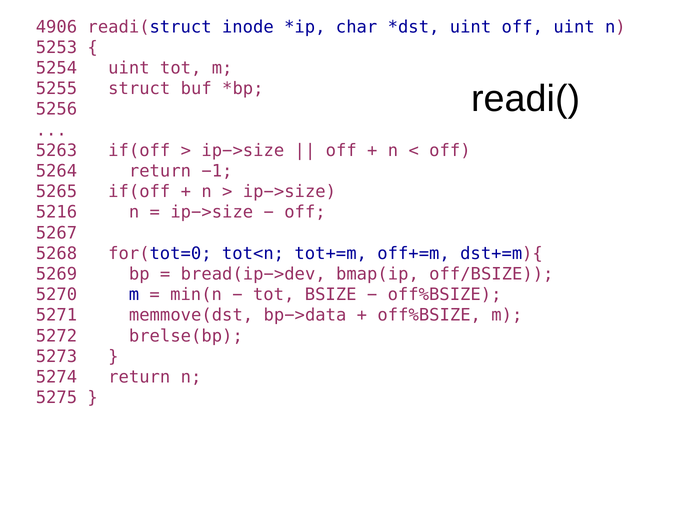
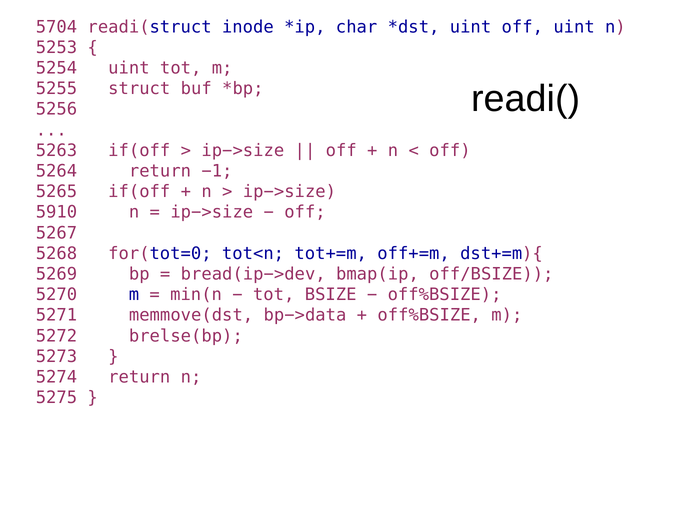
4906: 4906 -> 5704 (56, 27)
5216: 5216 -> 5910 (56, 213)
